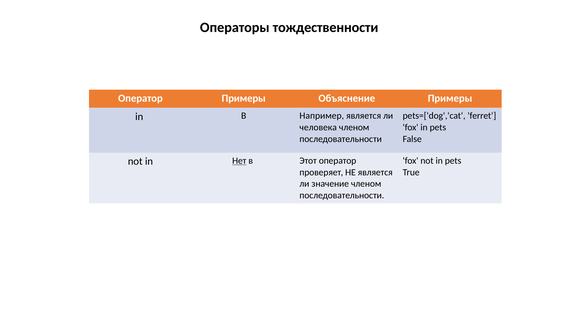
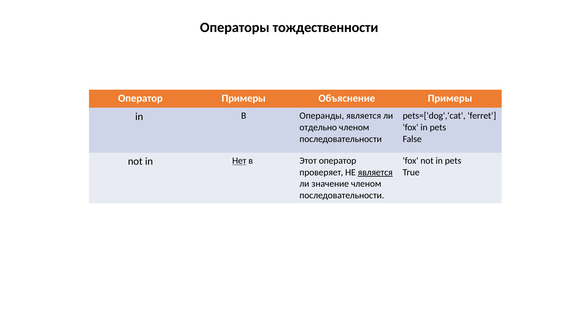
Например: Например -> Операнды (322, 116)
человека: человека -> отдельно (318, 127)
является underline: none -> present (375, 172)
